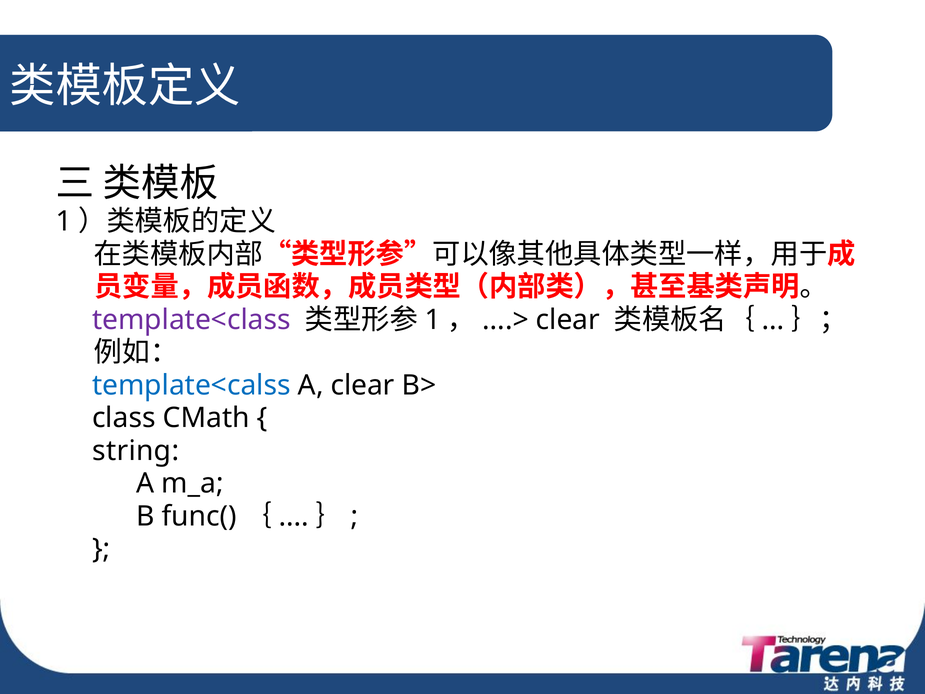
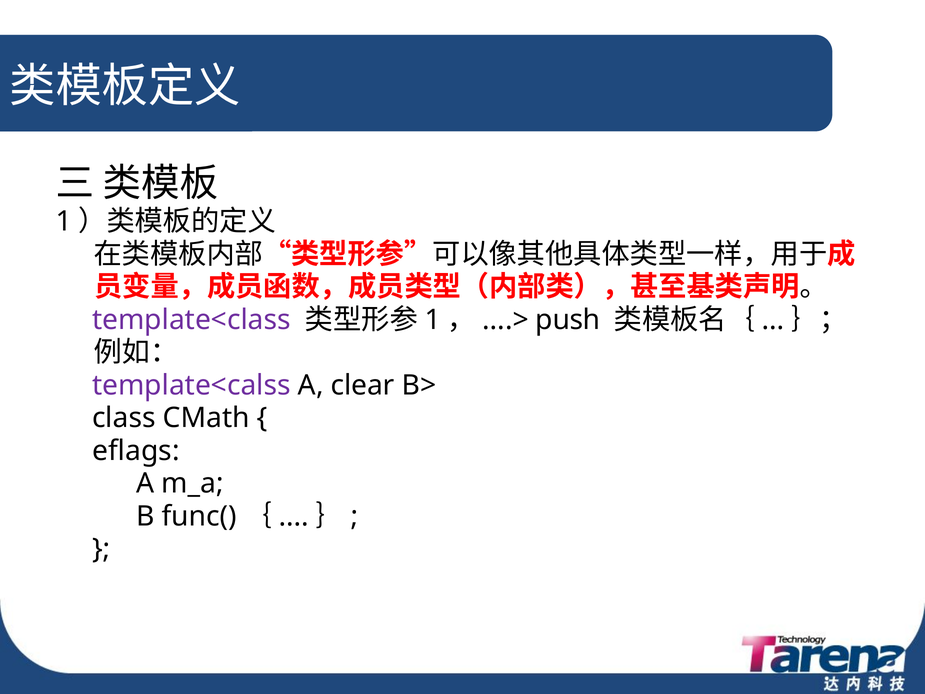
clear: clear -> push (568, 320)
template<calss colour: blue -> purple (191, 385)
string: string -> eflags (136, 451)
